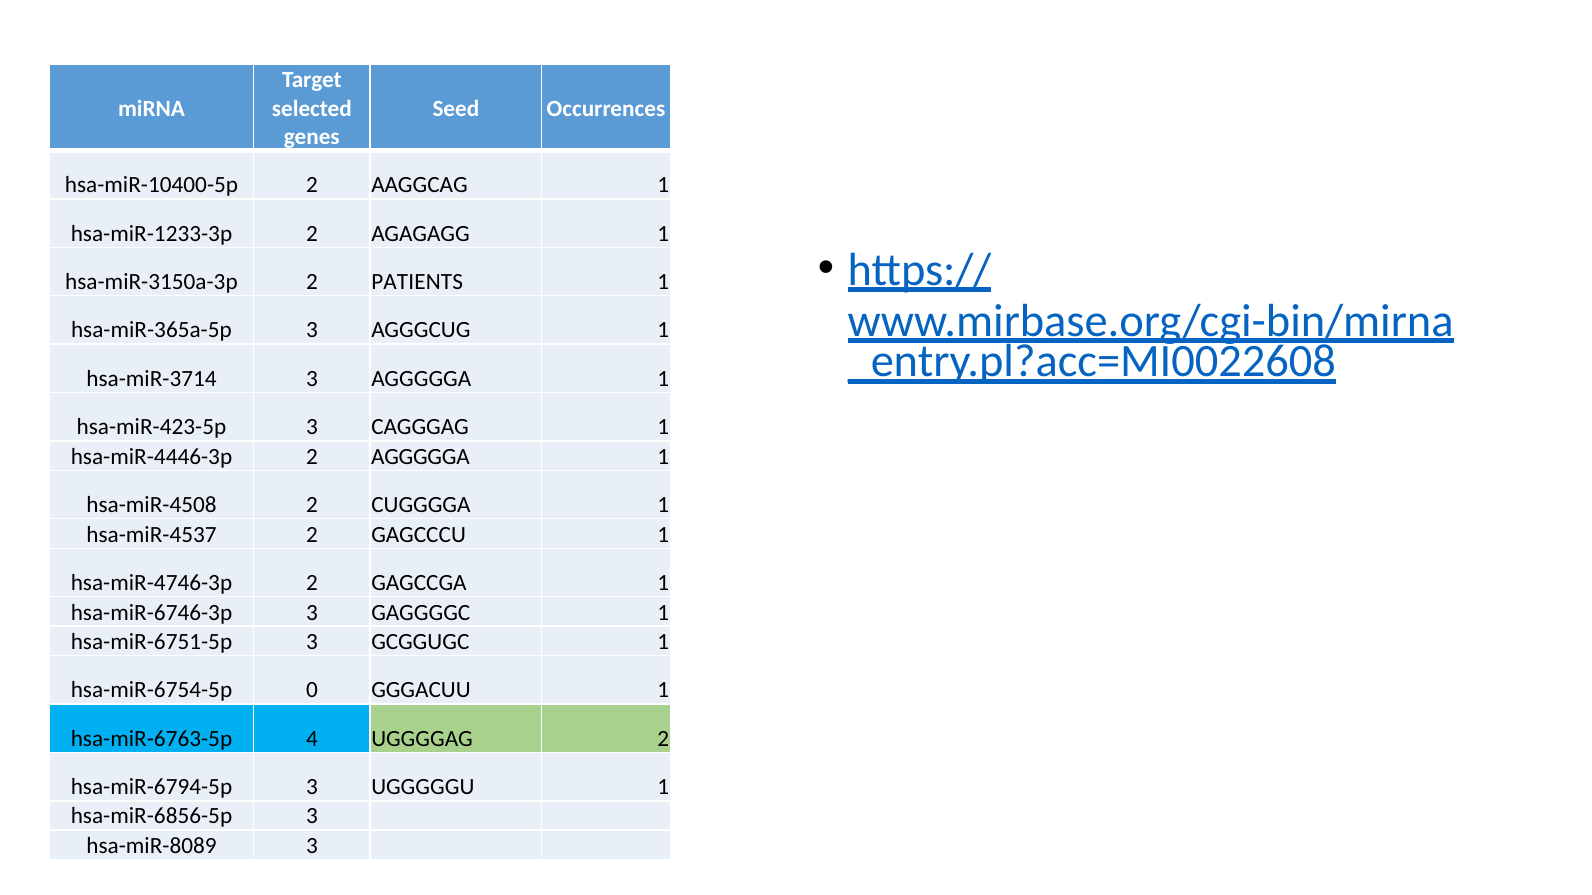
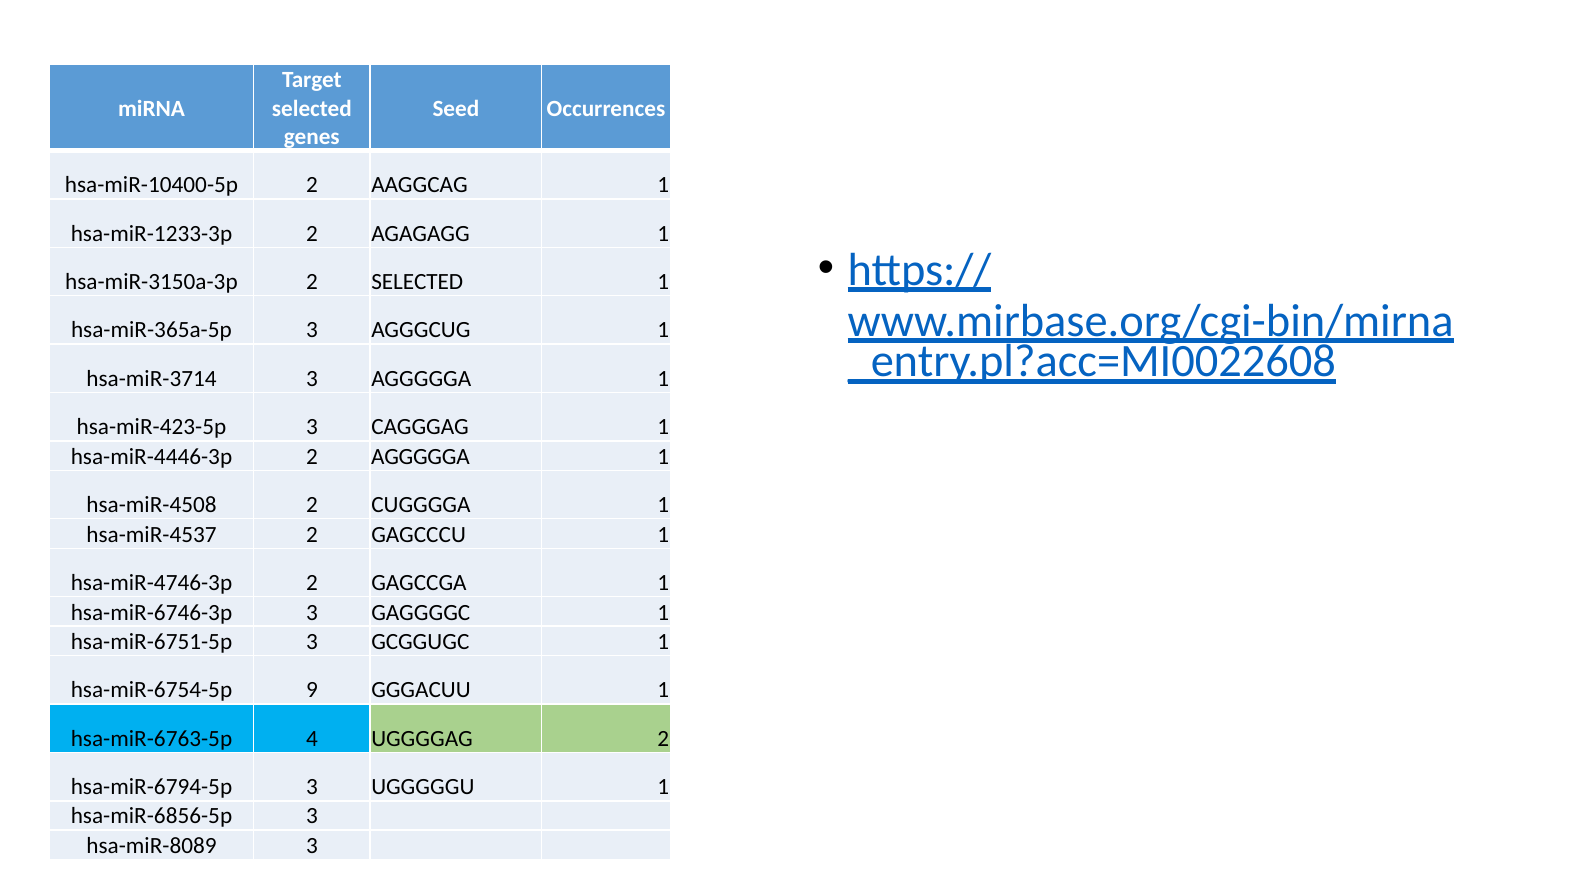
2 PATIENTS: PATIENTS -> SELECTED (417, 282)
0: 0 -> 9 (312, 691)
